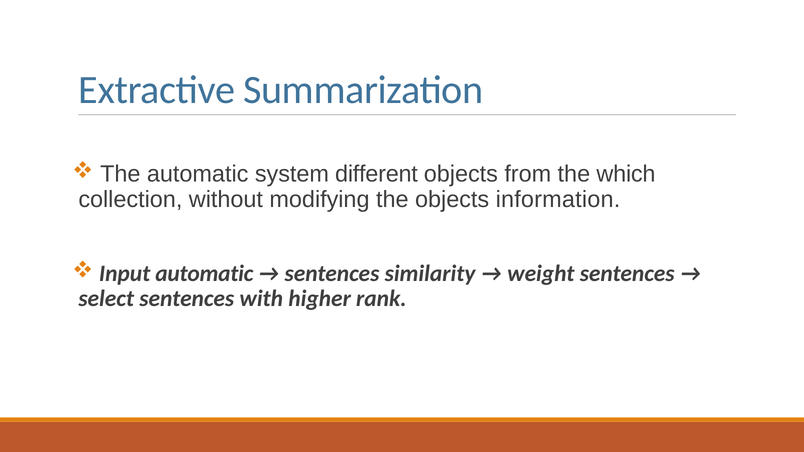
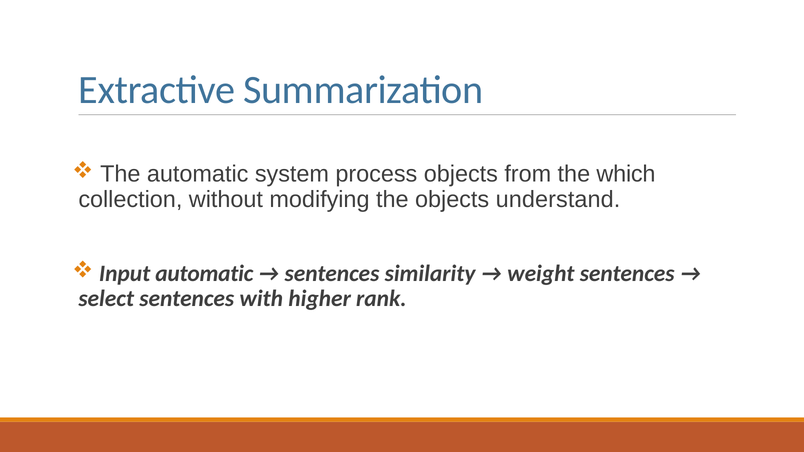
different: different -> process (376, 174)
information: information -> understand (558, 200)
